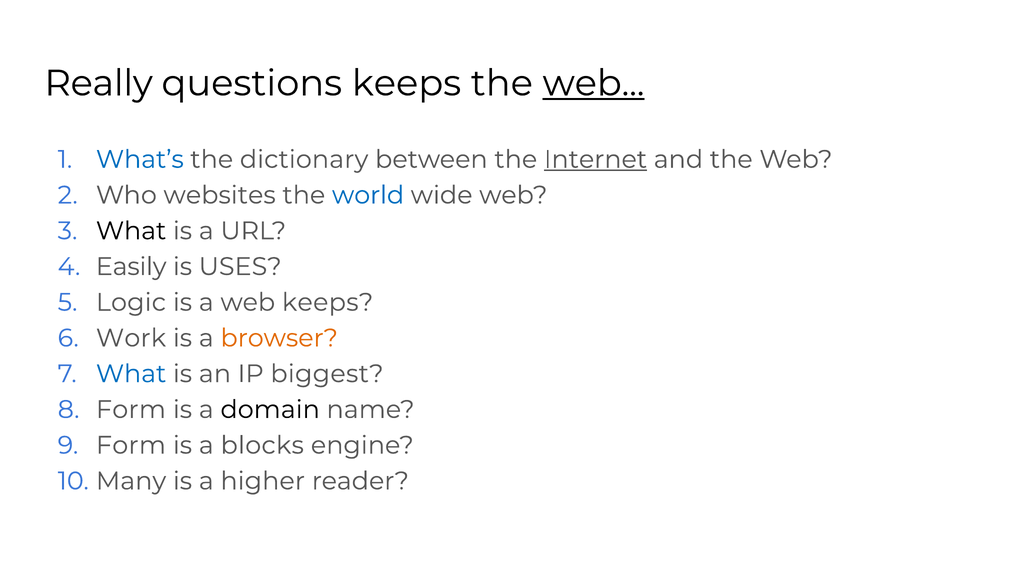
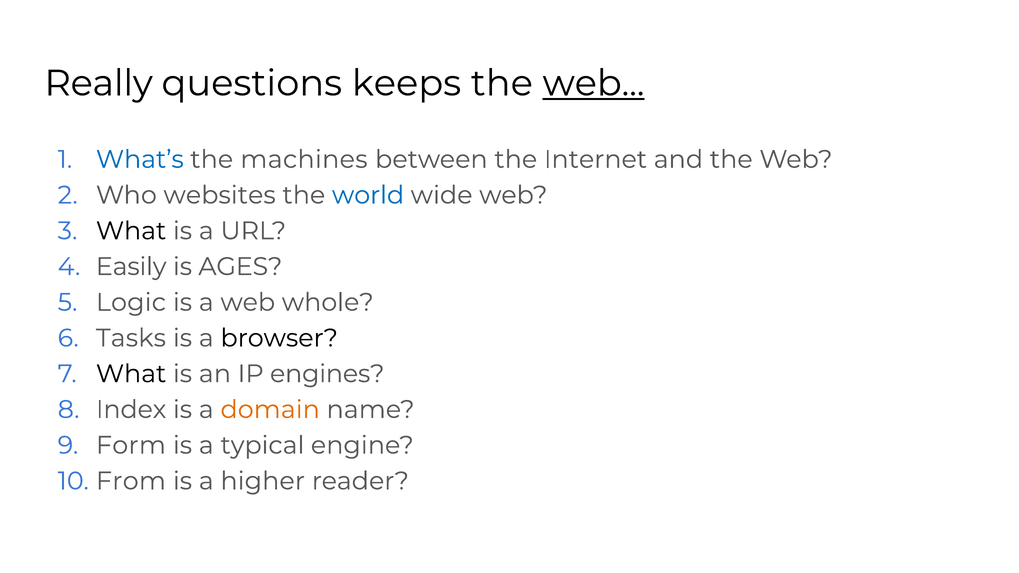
dictionary: dictionary -> machines (304, 159)
Internet underline: present -> none (596, 159)
USES: USES -> AGES (240, 267)
web keeps: keeps -> whole (328, 302)
Work: Work -> Tasks (131, 338)
browser colour: orange -> black (279, 338)
What colour: blue -> black (131, 374)
biggest: biggest -> engines (327, 374)
Form: Form -> Index (131, 410)
domain colour: black -> orange (270, 410)
blocks: blocks -> typical (262, 445)
Many: Many -> From (131, 481)
